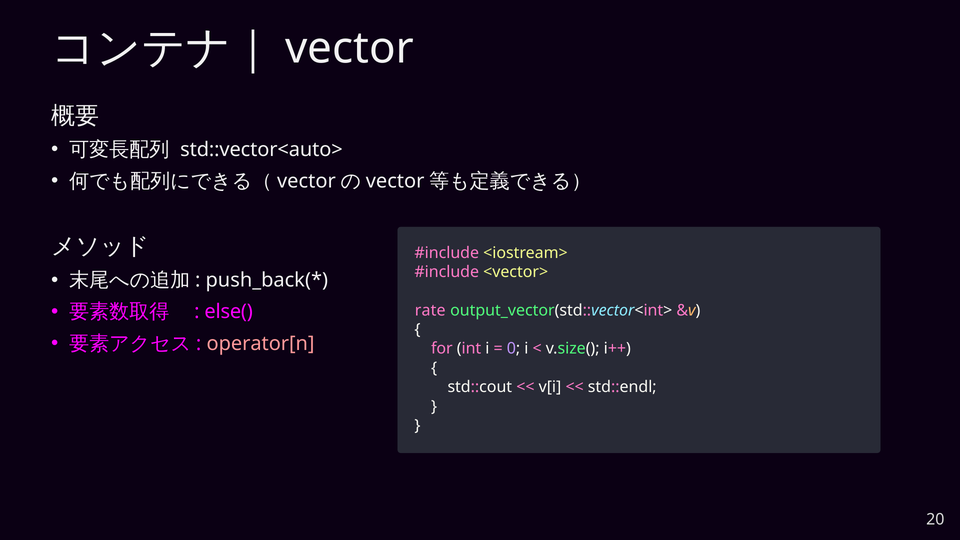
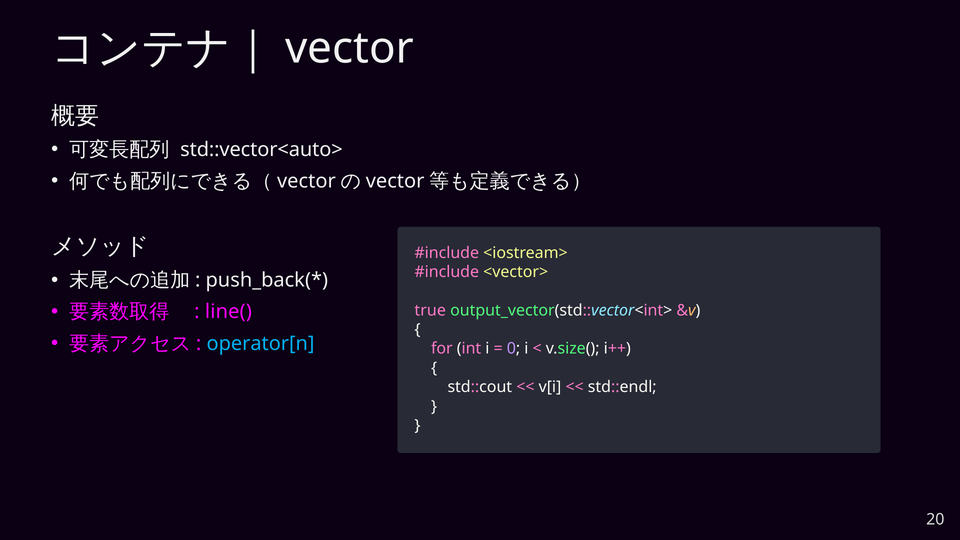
else(: else( -> line( (228, 312)
rate: rate -> true (430, 310)
operator[n colour: pink -> light blue (261, 343)
